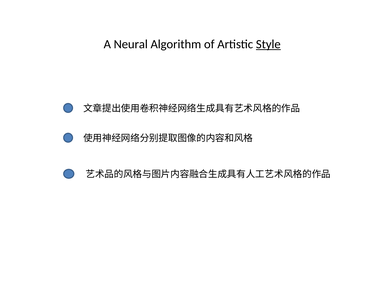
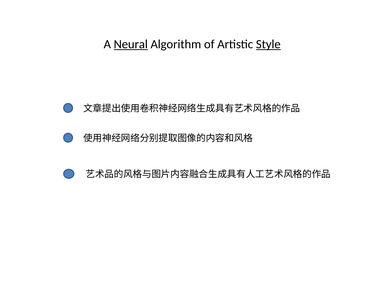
Neural underline: none -> present (131, 44)
